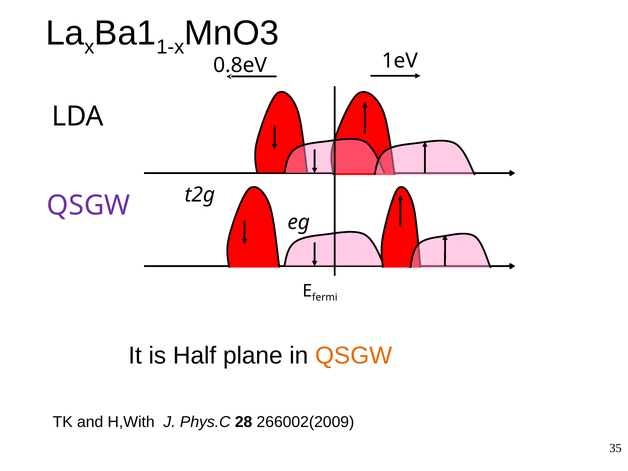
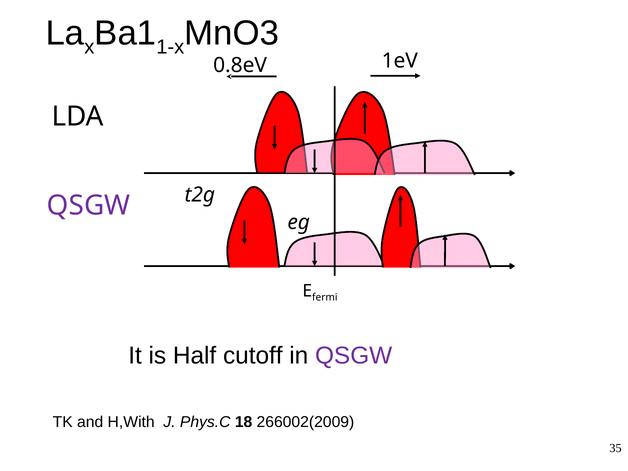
plane: plane -> cutoff (253, 356)
QSGW colour: orange -> purple (354, 356)
28: 28 -> 18 (244, 422)
